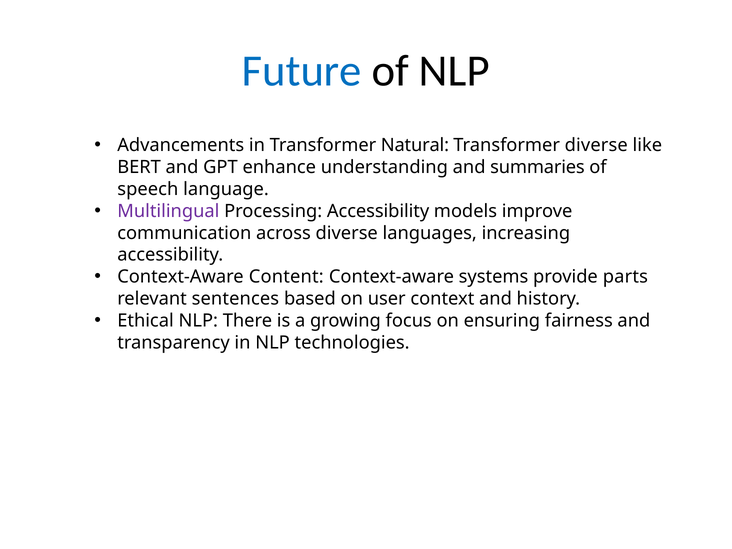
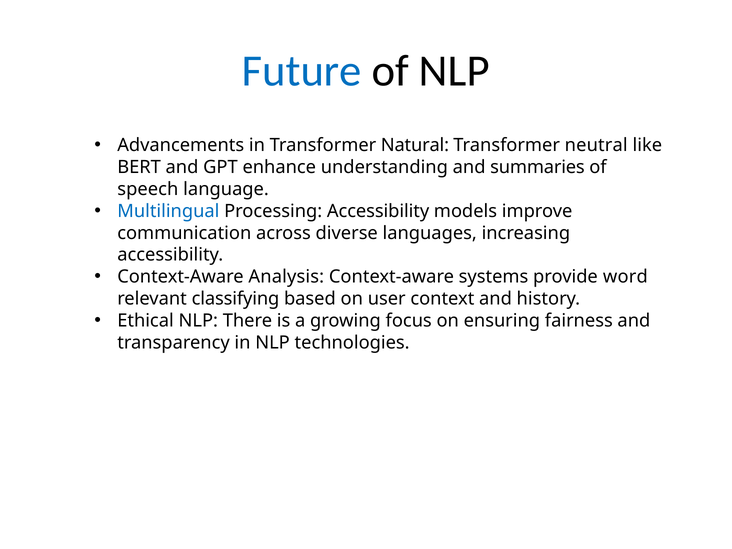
Transformer diverse: diverse -> neutral (596, 145)
Multilingual colour: purple -> blue (168, 211)
Content: Content -> Analysis (286, 277)
parts: parts -> word (625, 277)
sentences: sentences -> classifying (235, 299)
